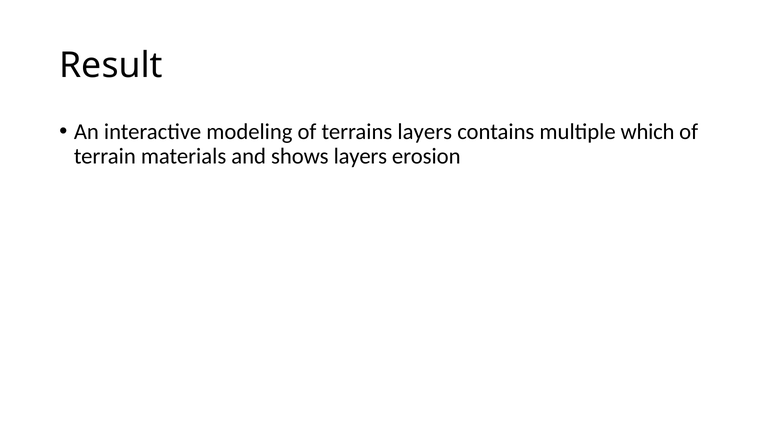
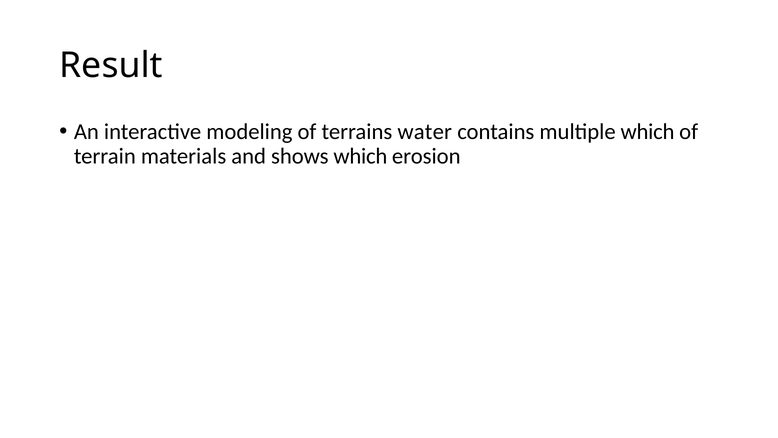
terrains layers: layers -> water (425, 132)
shows layers: layers -> which (360, 156)
